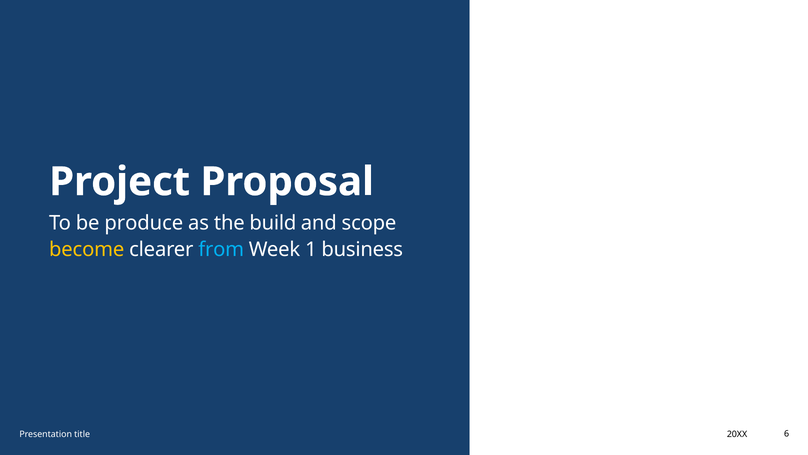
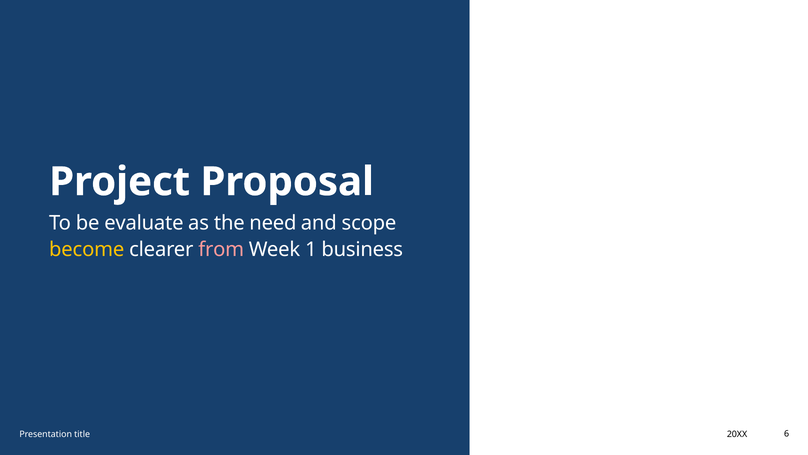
produce: produce -> evaluate (144, 223)
build: build -> need (273, 223)
from colour: light blue -> pink (221, 249)
